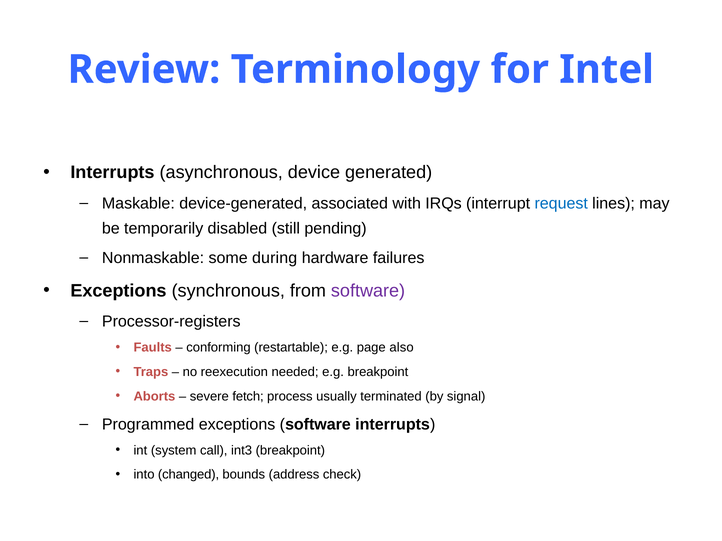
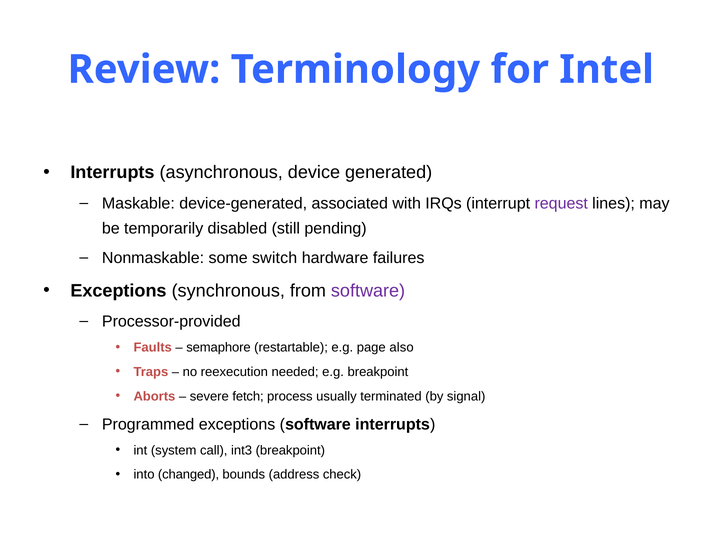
request colour: blue -> purple (561, 203)
during: during -> switch (275, 258)
Processor-registers: Processor-registers -> Processor-provided (171, 322)
conforming: conforming -> semaphore (219, 348)
